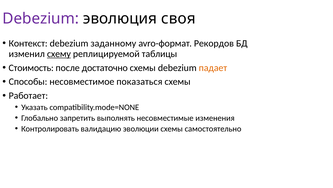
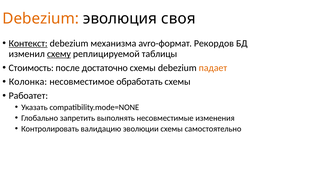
Debezium colour: purple -> orange (41, 19)
Контекст underline: none -> present (28, 43)
заданному: заданному -> механизма (113, 43)
Способы: Способы -> Колонка (28, 81)
показаться: показаться -> обработать (140, 81)
Работает: Работает -> Рабоатет (28, 95)
